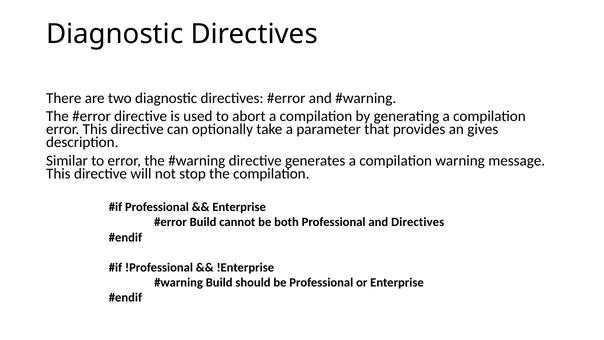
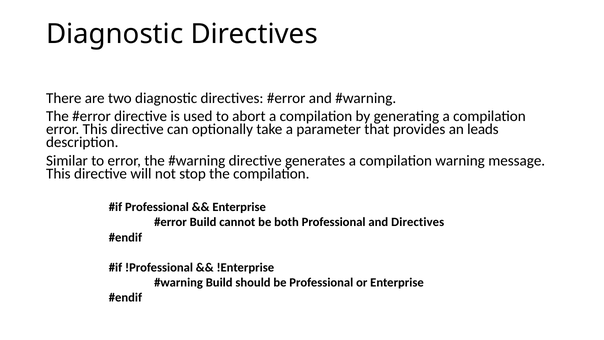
gives: gives -> leads (483, 129)
